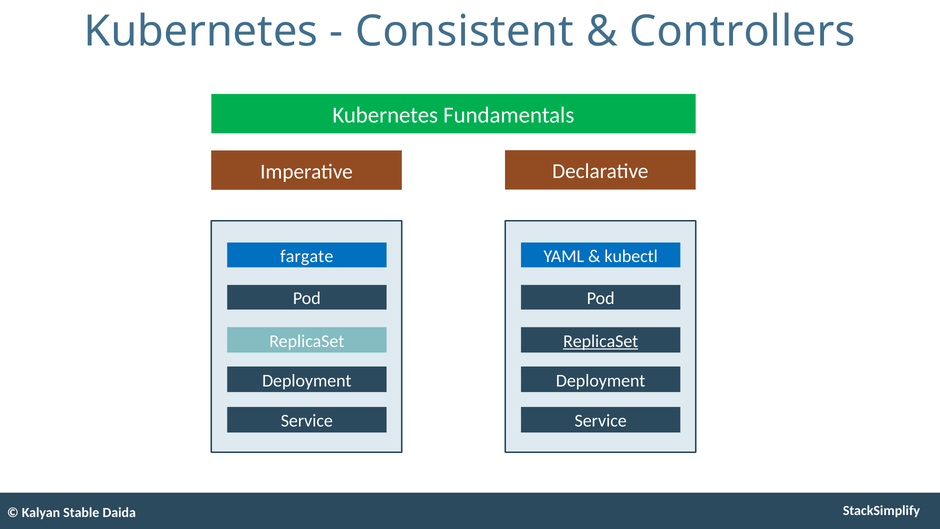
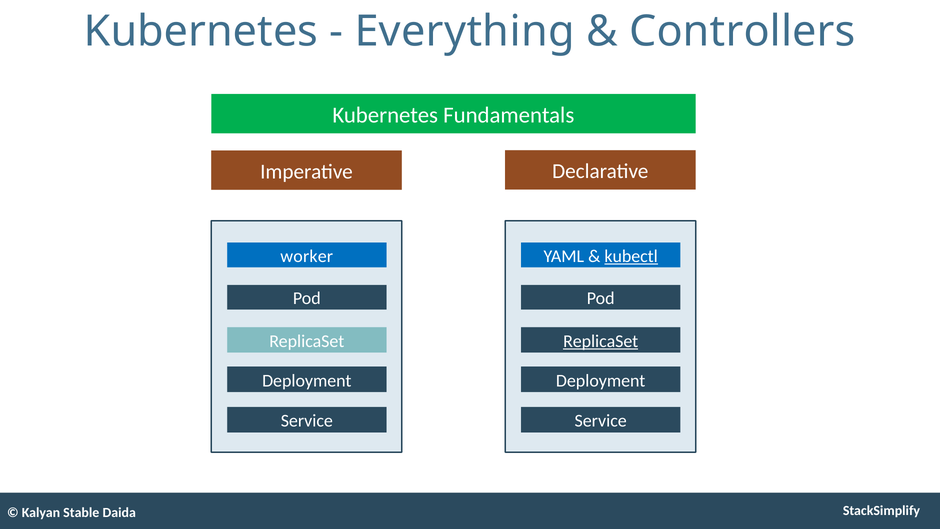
Consistent: Consistent -> Everything (465, 32)
fargate: fargate -> worker (307, 256)
kubectl underline: none -> present (631, 256)
